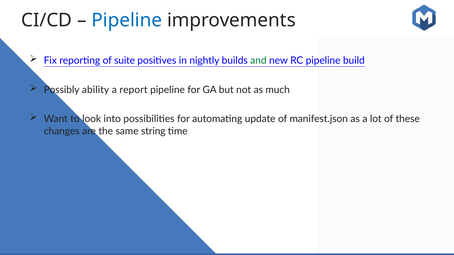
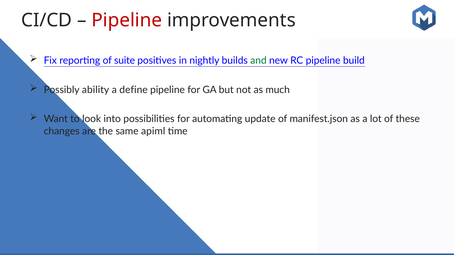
Pipeline colour: blue -> red (127, 20)
report: report -> define (134, 90)
string: string -> apiml (153, 131)
